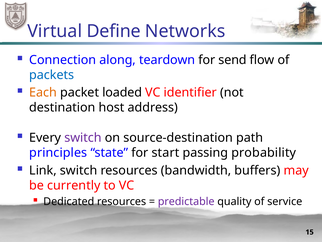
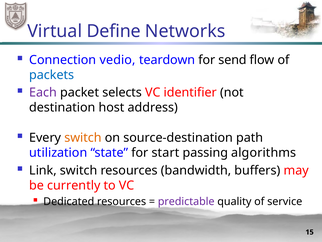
along: along -> vedio (118, 60)
Each colour: orange -> purple (43, 92)
loaded: loaded -> selects (122, 92)
switch colour: purple -> orange (83, 137)
principles: principles -> utilization (58, 152)
probability: probability -> algorithms (264, 152)
